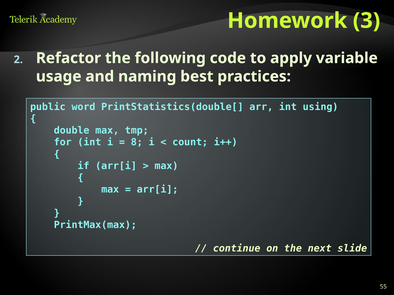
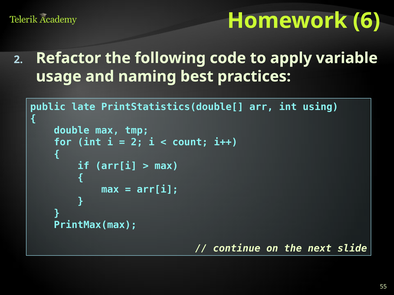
3: 3 -> 6 (367, 21)
word: word -> late (83, 107)
8: 8 -> 2 (137, 142)
